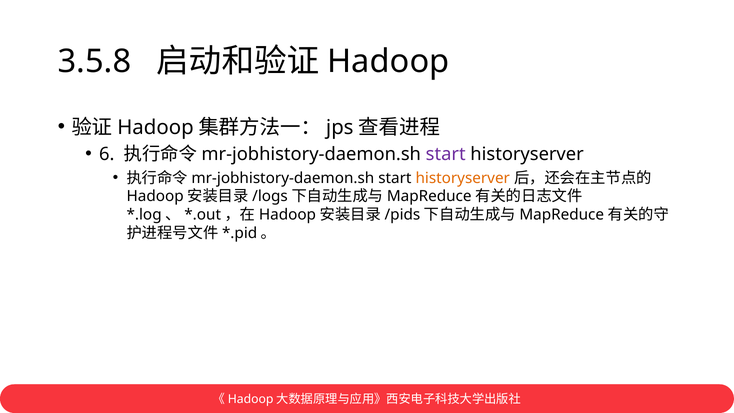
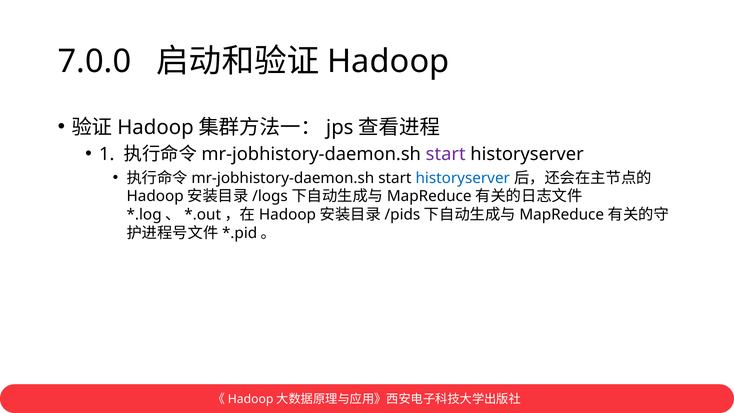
3.5.8: 3.5.8 -> 7.0.0 (95, 62)
6: 6 -> 1 (107, 154)
historyserver colour: orange -> blue (463, 178)
